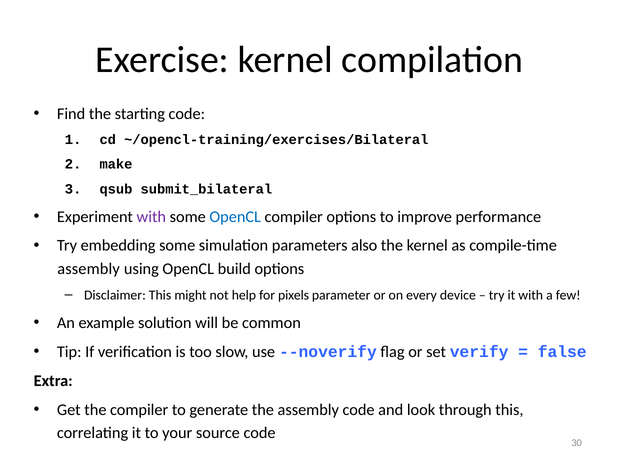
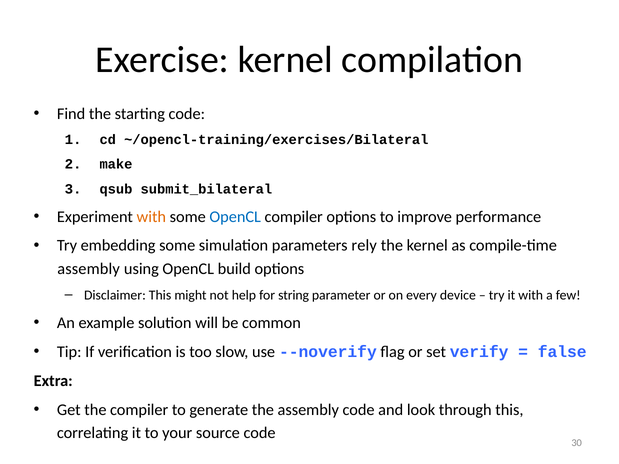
with colour: purple -> orange (151, 217)
also: also -> rely (364, 246)
pixels: pixels -> string (294, 295)
